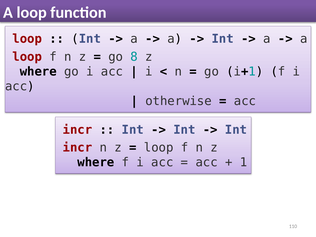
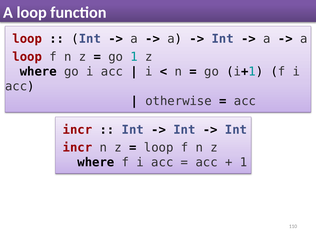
go 8: 8 -> 1 (134, 57)
